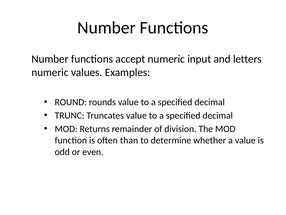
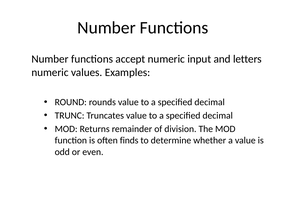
than: than -> finds (129, 140)
